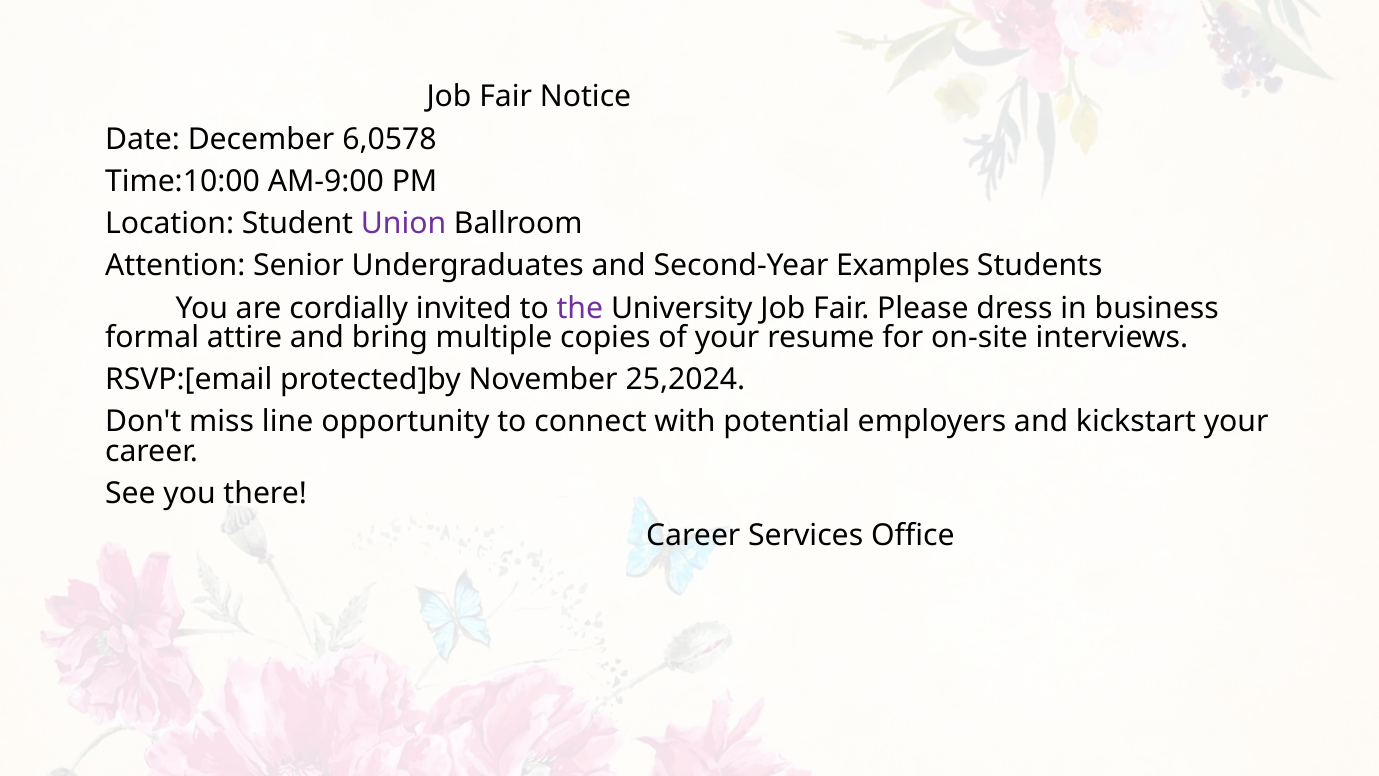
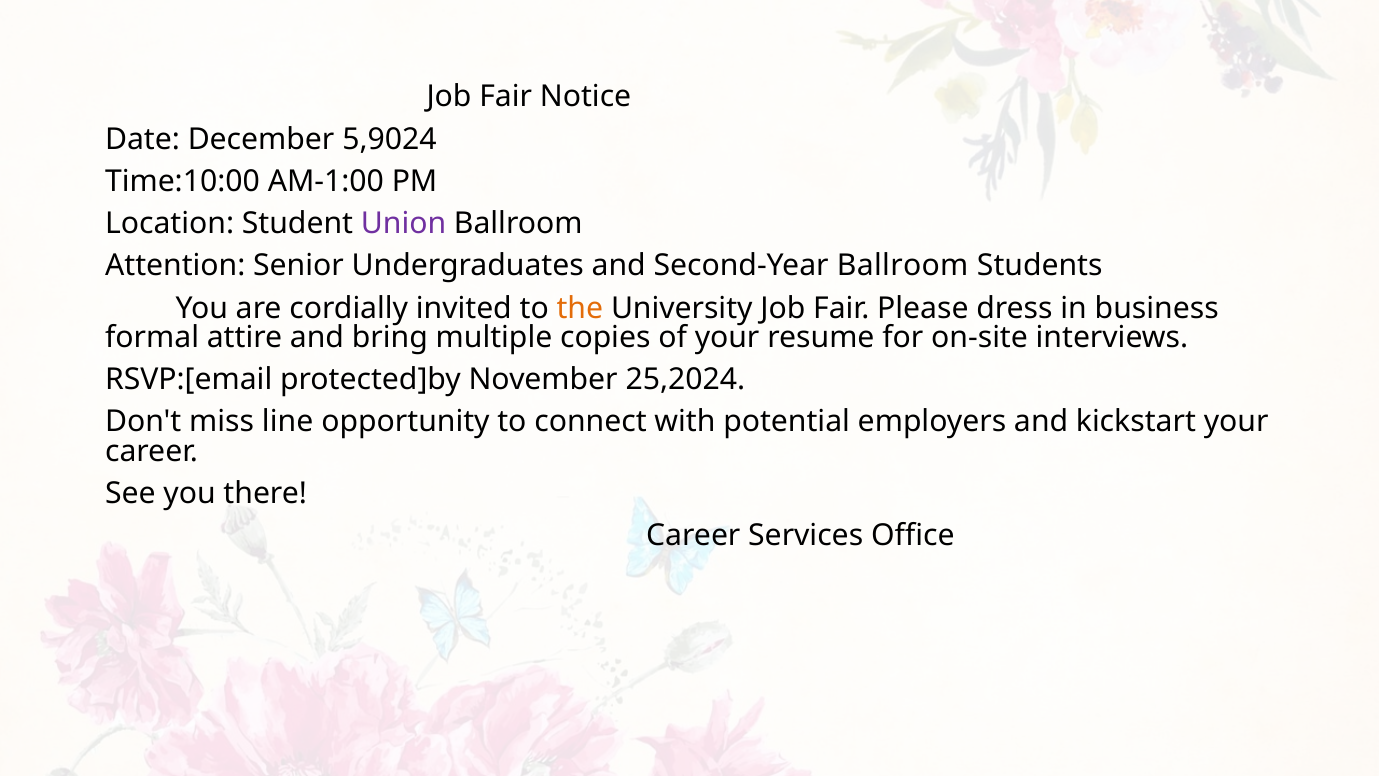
6,0578: 6,0578 -> 5,9024 (389, 139)
AM-9:00: AM-9:00 -> AM-1:00 (326, 181)
Second-Year Examples: Examples -> Ballroom (903, 266)
the colour: purple -> orange (580, 308)
